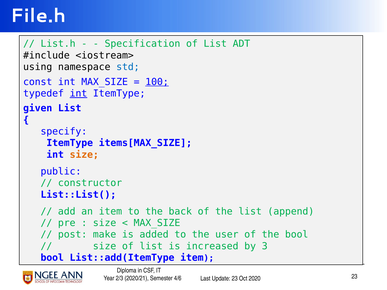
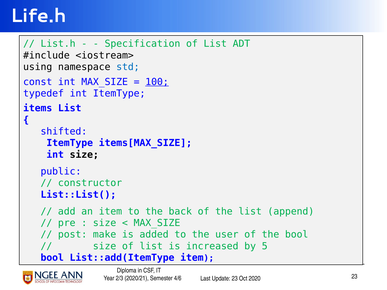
File.h: File.h -> Life.h (38, 16)
int underline: present -> none (78, 94)
given: given -> items (38, 108)
specify: specify -> shifted (64, 132)
size colour: orange -> black (84, 155)
3: 3 -> 5 (265, 246)
